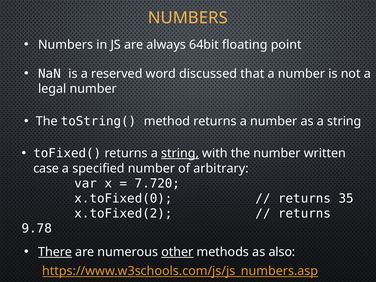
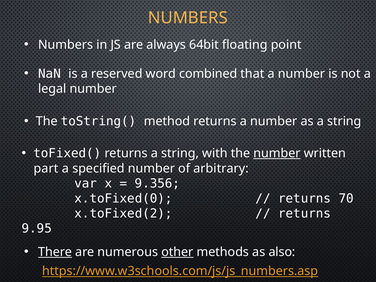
discussed: discussed -> combined (208, 74)
string underline: present -> none (180, 153)
number underline: none -> present (277, 153)
case: case -> part (46, 168)
7.720: 7.720 -> 9.356 (157, 183)
35: 35 -> 70 (346, 198)
9.78: 9.78 -> 9.95 (37, 229)
